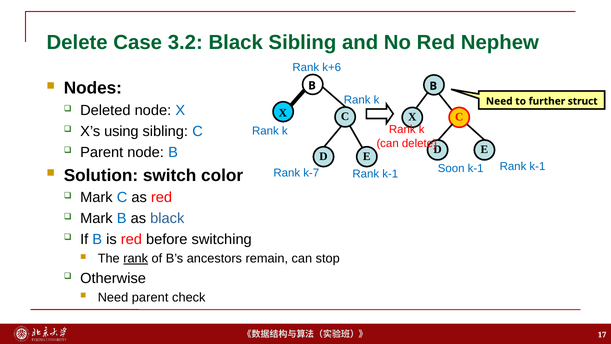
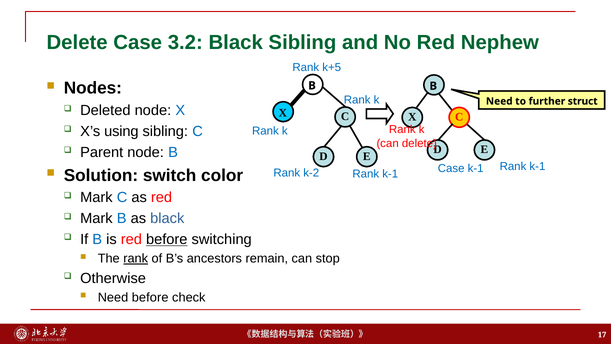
k+6: k+6 -> k+5 (332, 67)
Soon: Soon -> Case (451, 168)
k-7: k-7 -> k-2 (311, 173)
before underline: none -> present (167, 239)
Need parent: parent -> before (150, 297)
